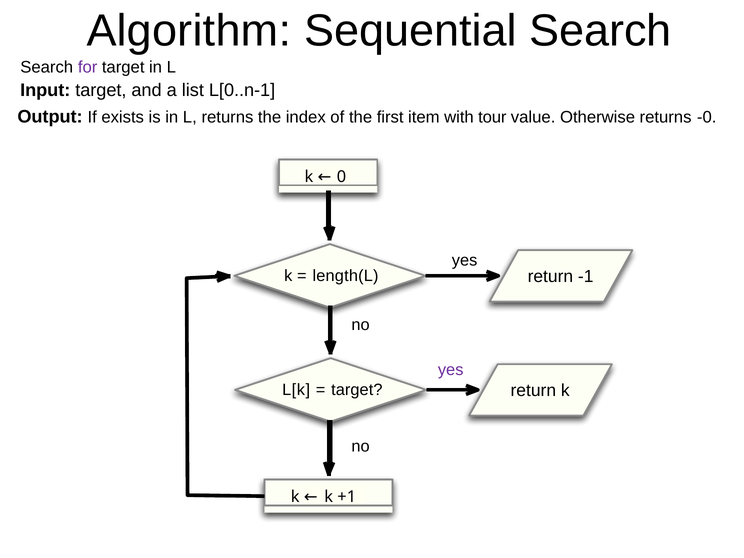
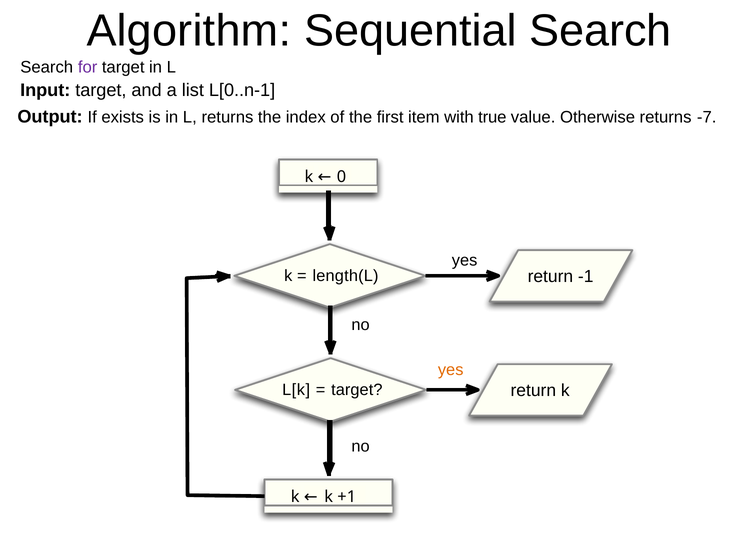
tour: tour -> true (492, 117)
-0: -0 -> -7 (707, 117)
yes colour: purple -> orange (451, 370)
